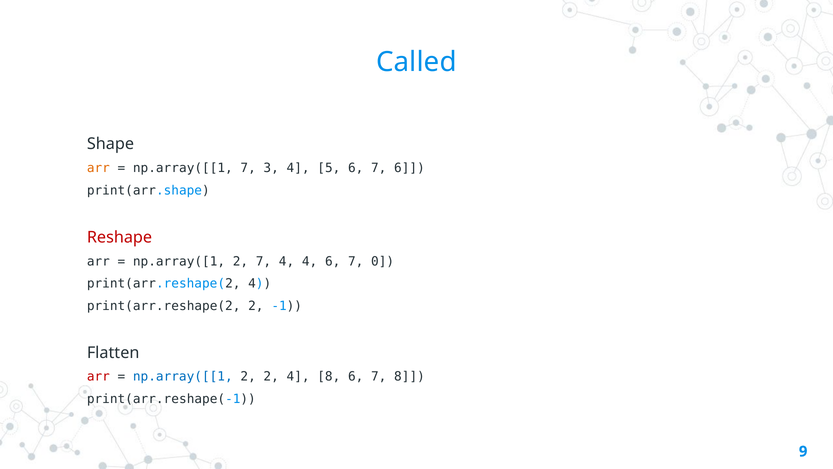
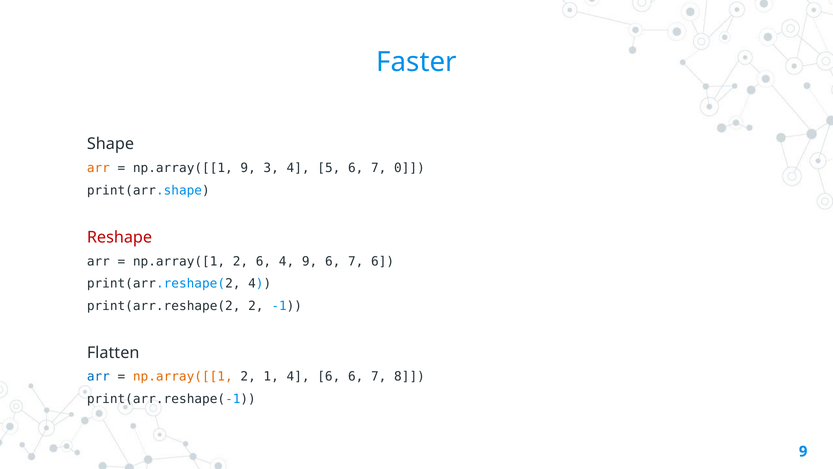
Called: Called -> Faster (416, 62)
np.array([[1 7: 7 -> 9 (248, 168)
7 6: 6 -> 0 (409, 168)
2 7: 7 -> 6 (263, 261)
4 4: 4 -> 9 (310, 261)
7 0: 0 -> 6 (383, 261)
arr colour: red -> blue (98, 376)
np.array([[1 colour: blue -> orange (183, 376)
2 2: 2 -> 1 (271, 376)
4 8: 8 -> 6 (329, 376)
